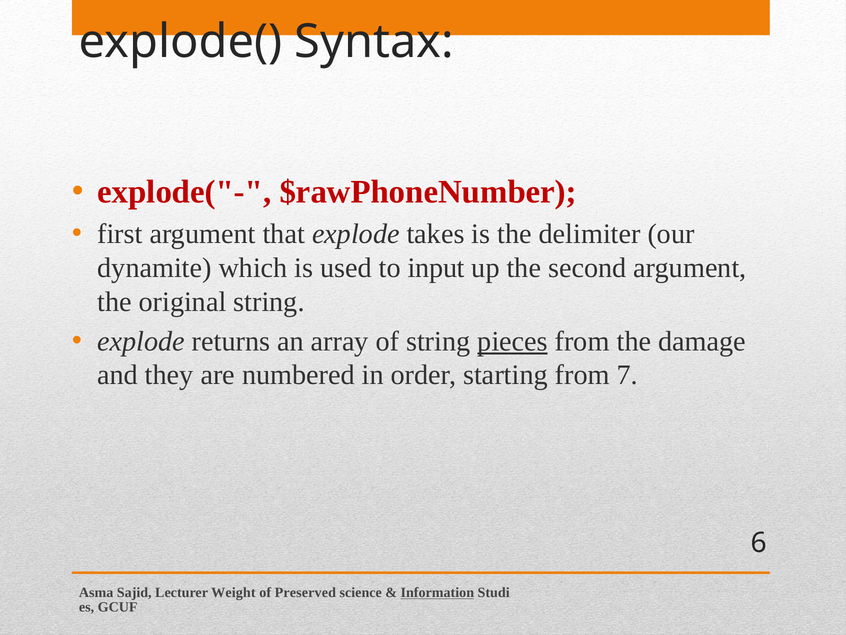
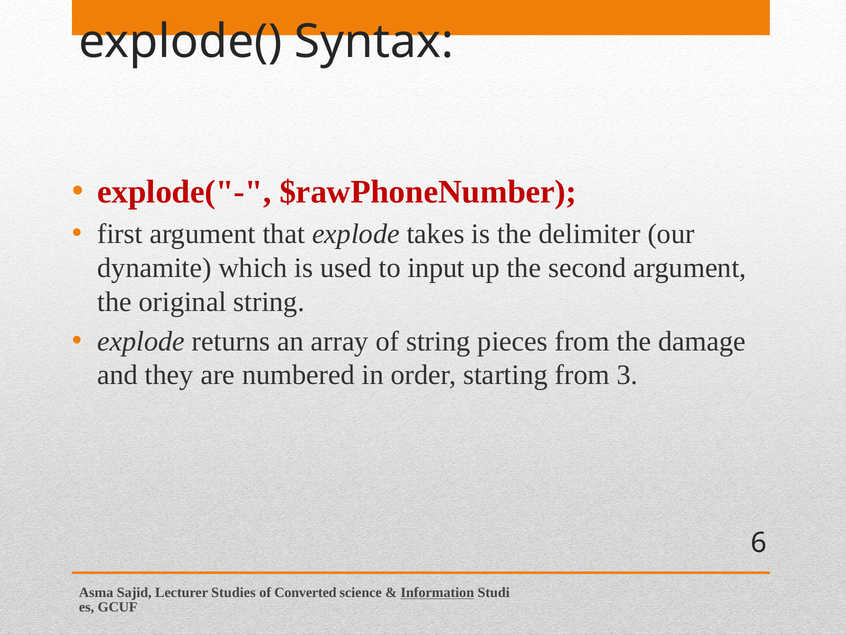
pieces underline: present -> none (513, 341)
7: 7 -> 3 (627, 375)
Weight: Weight -> Studies (233, 592)
Preserved: Preserved -> Converted (305, 592)
